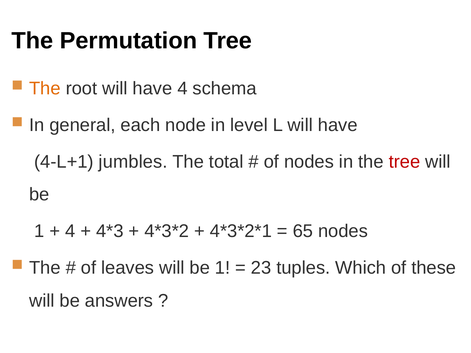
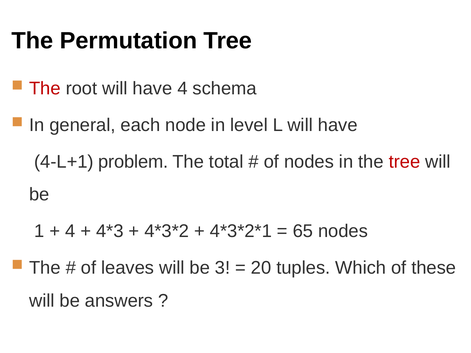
The colour: orange -> red (45, 88)
jumbles: jumbles -> problem (133, 162)
leaves will be 1: 1 -> 3 (223, 268)
23: 23 -> 20 (261, 268)
